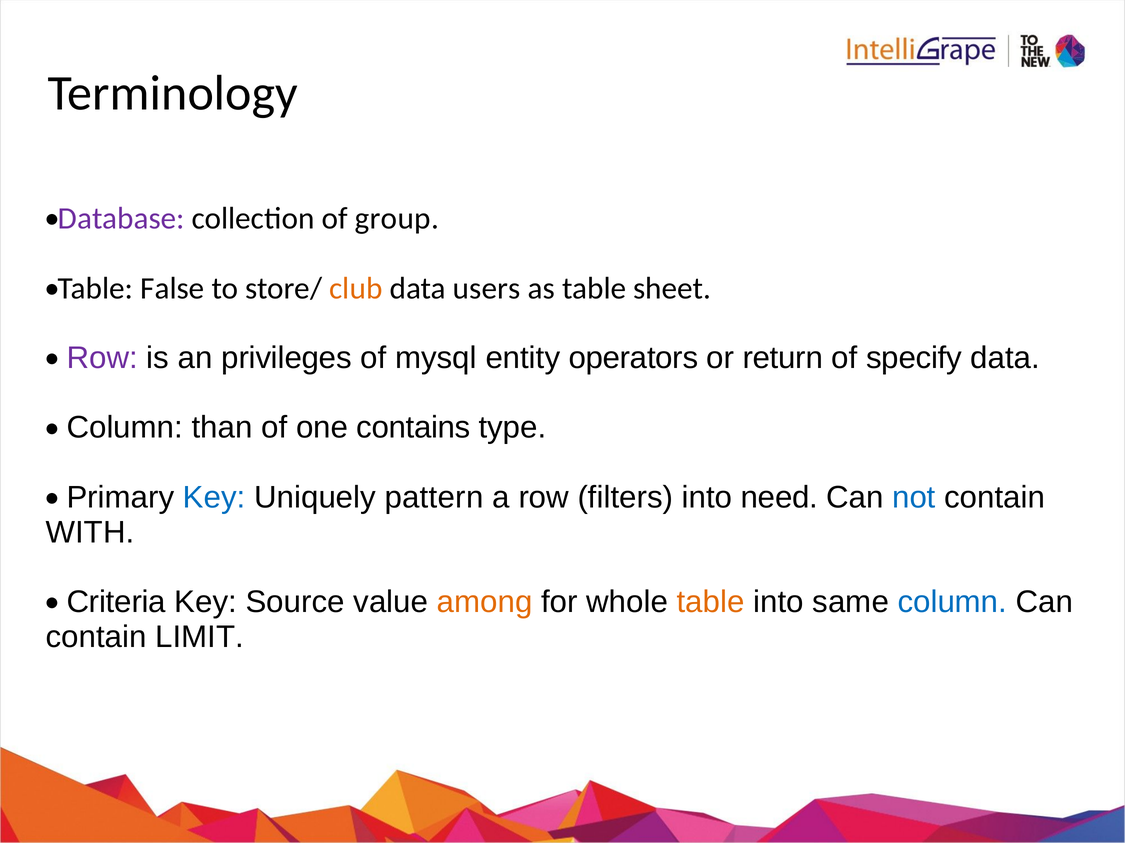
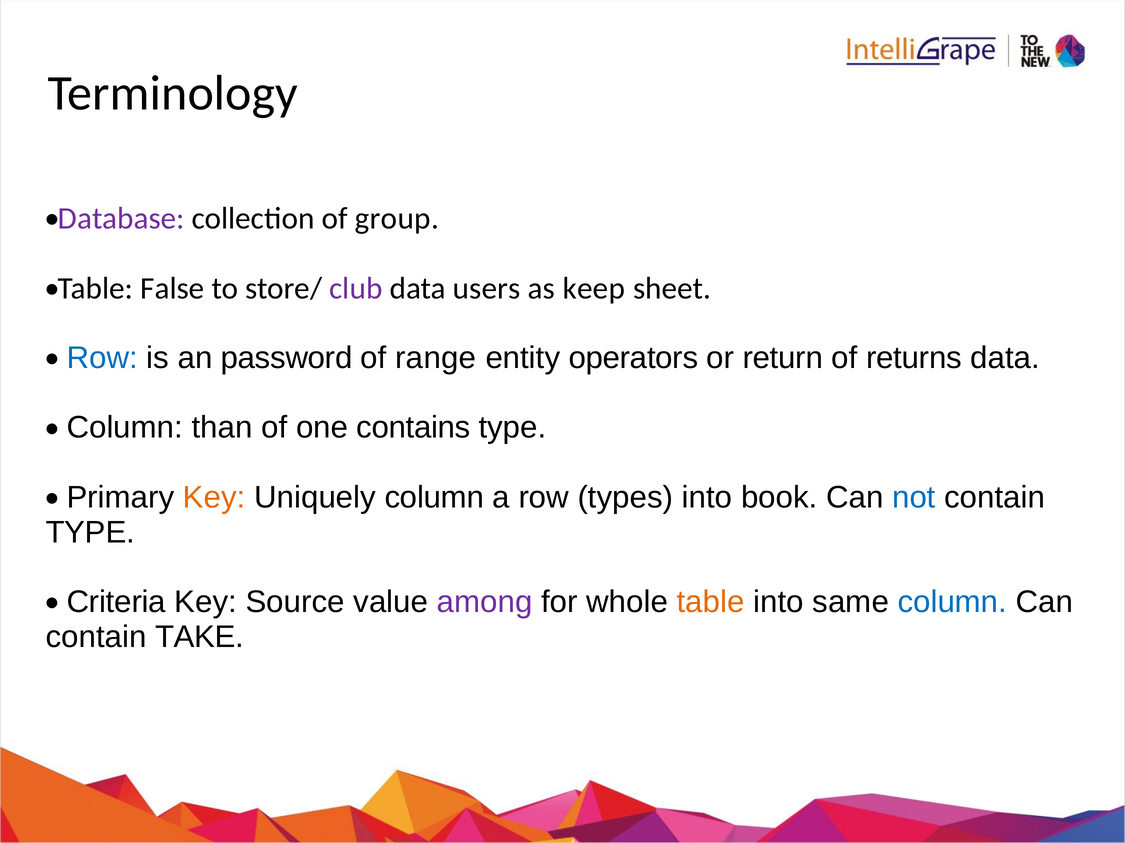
club colour: orange -> purple (356, 289)
as table: table -> keep (594, 289)
Row colour: purple -> blue (102, 358)
privileges: privileges -> password (287, 358)
mysql: mysql -> range (436, 358)
specify: specify -> returns (914, 358)
Key colour: blue -> orange (214, 498)
Uniquely pattern: pattern -> column (434, 498)
filters: filters -> types (625, 498)
need: need -> book (779, 498)
WITH: WITH -> TYPE (90, 533)
among colour: orange -> purple (485, 602)
LIMIT: LIMIT -> TAKE (200, 637)
